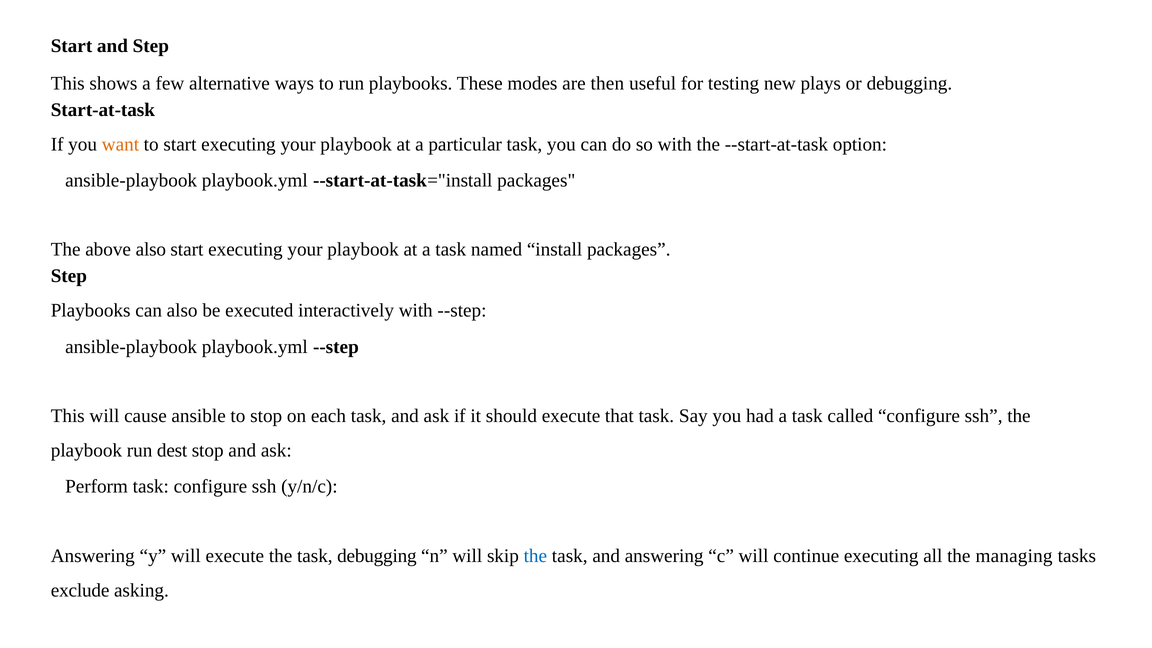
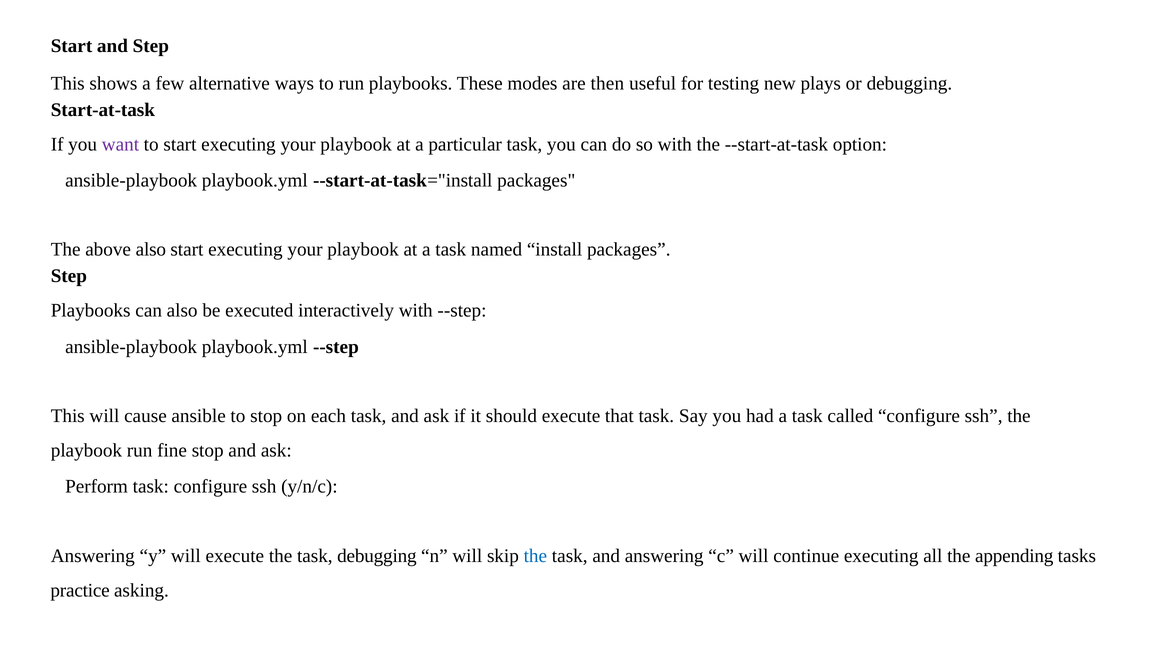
want colour: orange -> purple (120, 144)
dest: dest -> fine (172, 450)
managing: managing -> appending (1014, 556)
exclude: exclude -> practice (80, 590)
